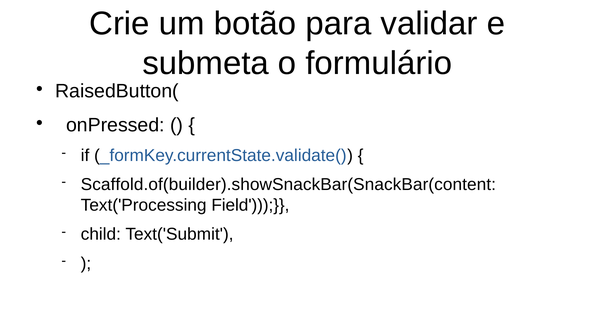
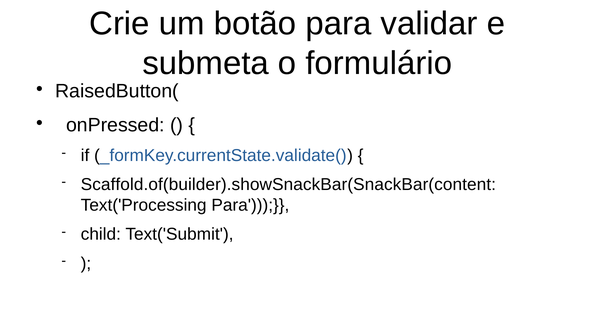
Text('Processing Field: Field -> Para (250, 206)
